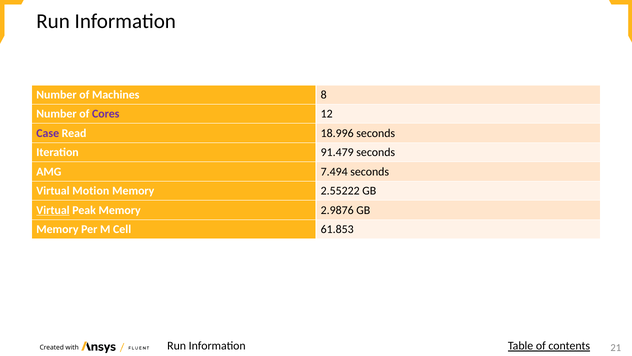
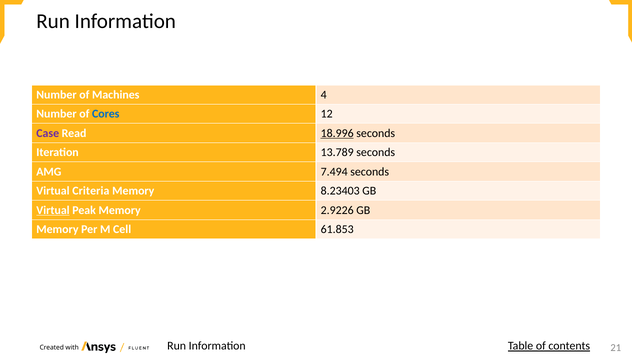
8: 8 -> 4 (324, 95)
Cores colour: purple -> blue (106, 114)
18.996 underline: none -> present (337, 133)
91.479: 91.479 -> 13.789 (337, 152)
Motion: Motion -> Criteria (91, 191)
2.55222: 2.55222 -> 8.23403 (340, 191)
2.9876: 2.9876 -> 2.9226 (337, 210)
